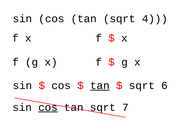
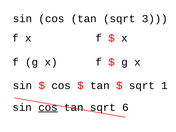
4: 4 -> 3 (155, 19)
tan underline: present -> none (100, 86)
6: 6 -> 1 (165, 86)
7: 7 -> 6 (125, 107)
